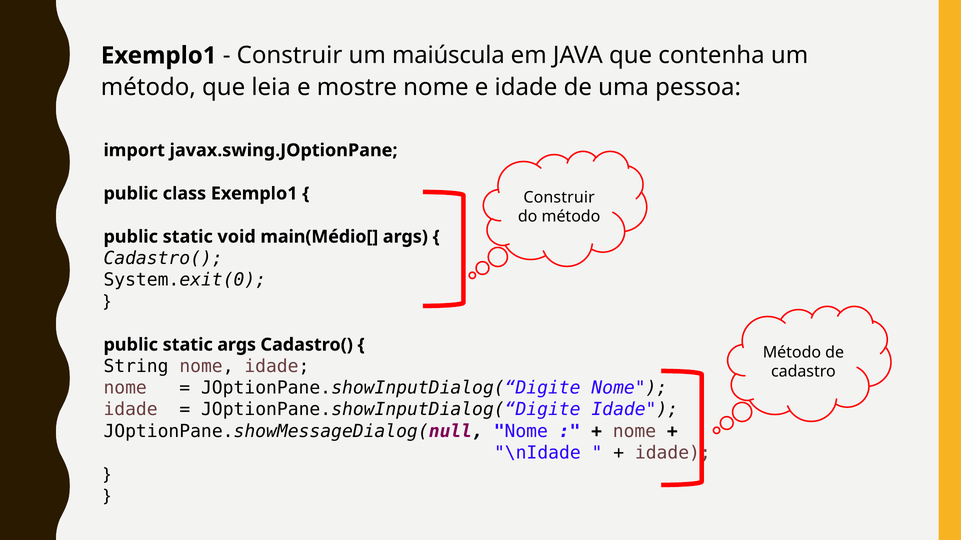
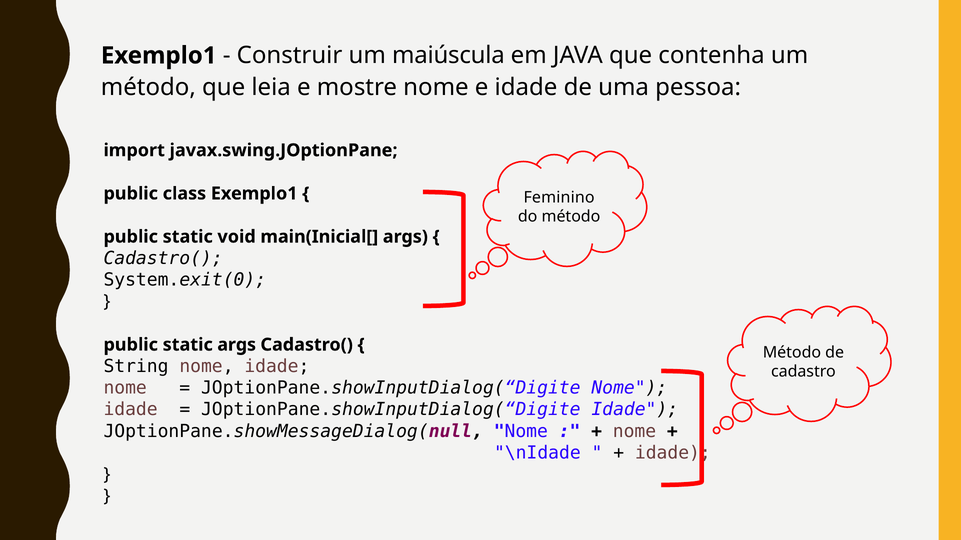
Construir: Construir -> Feminino (559, 198)
main(Médio[: main(Médio[ -> main(Inicial[ (319, 237)
